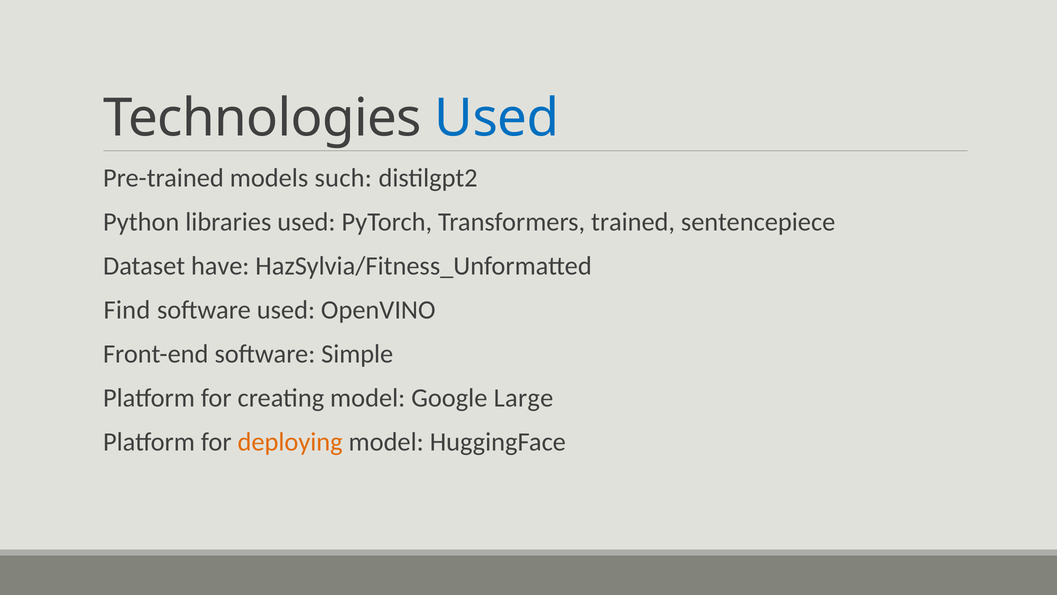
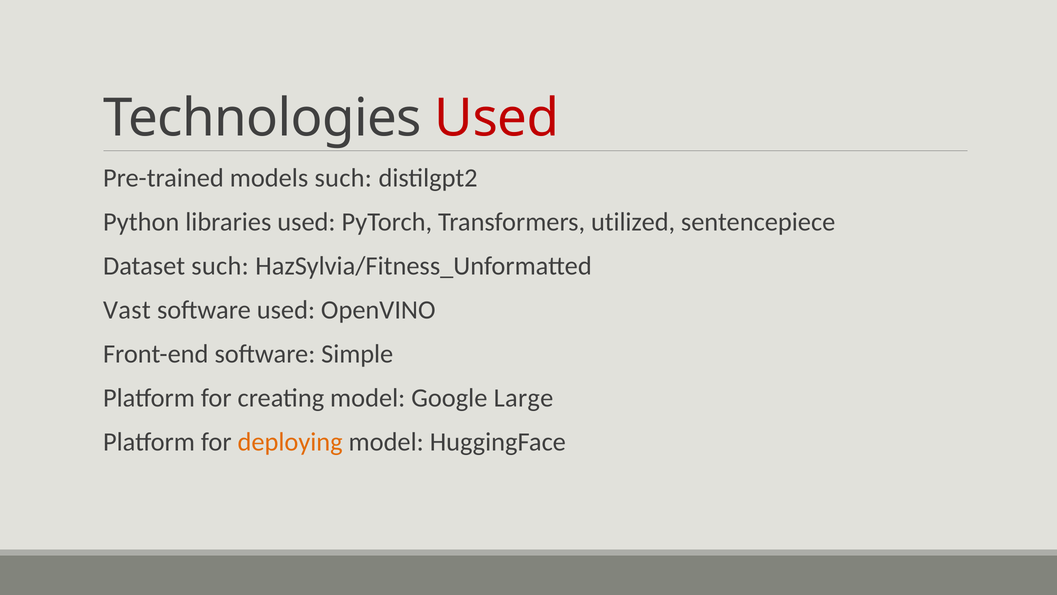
Used colour: blue -> red (497, 118)
trained: trained -> utilized (633, 222)
Dataset have: have -> such (220, 266)
Find: Find -> Vast (127, 310)
